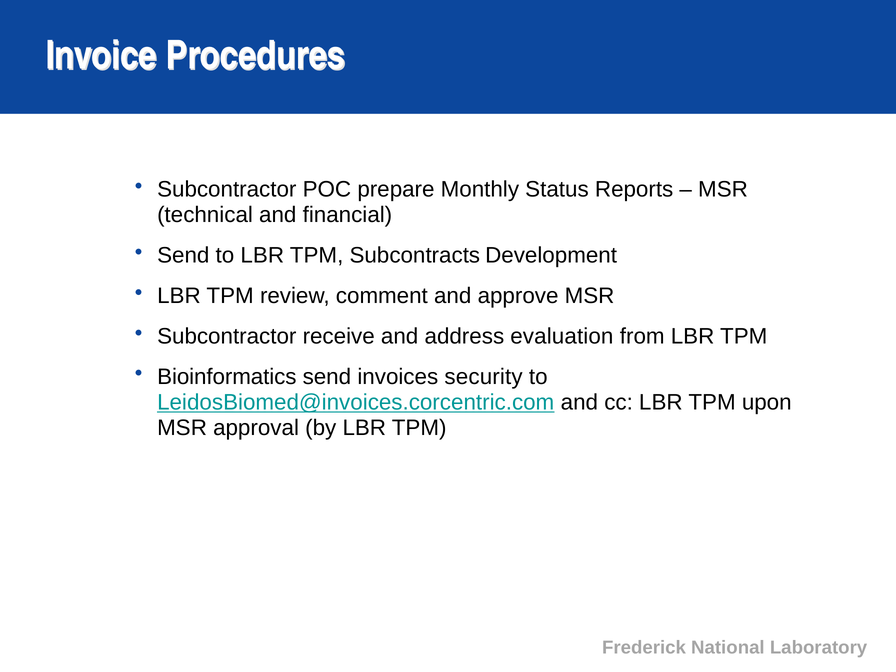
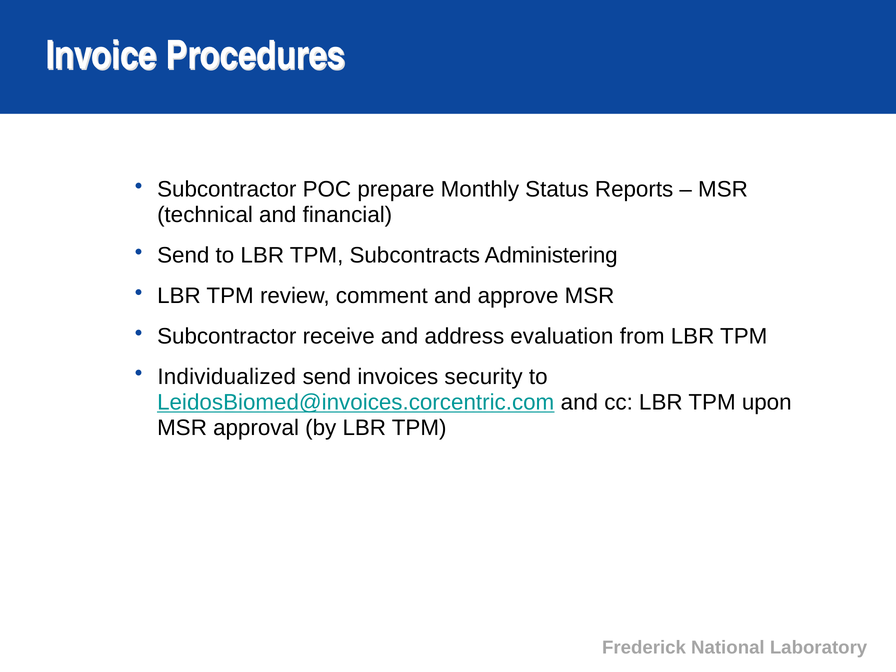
Development: Development -> Administering (551, 255)
Bioinformatics: Bioinformatics -> Individualized (227, 377)
